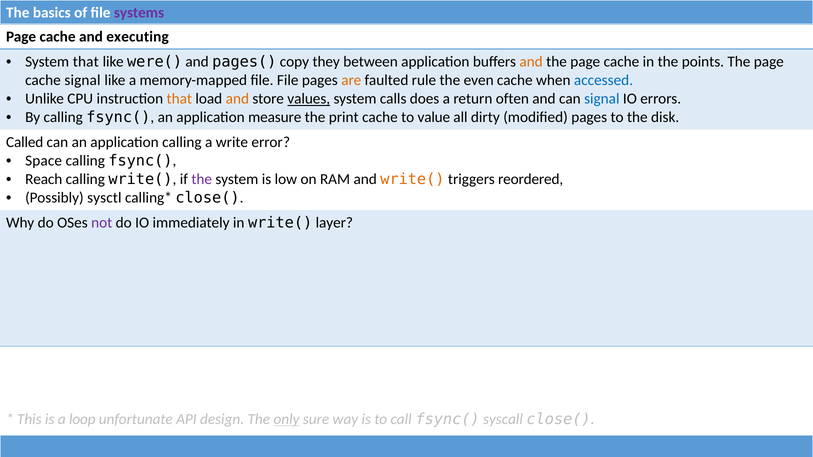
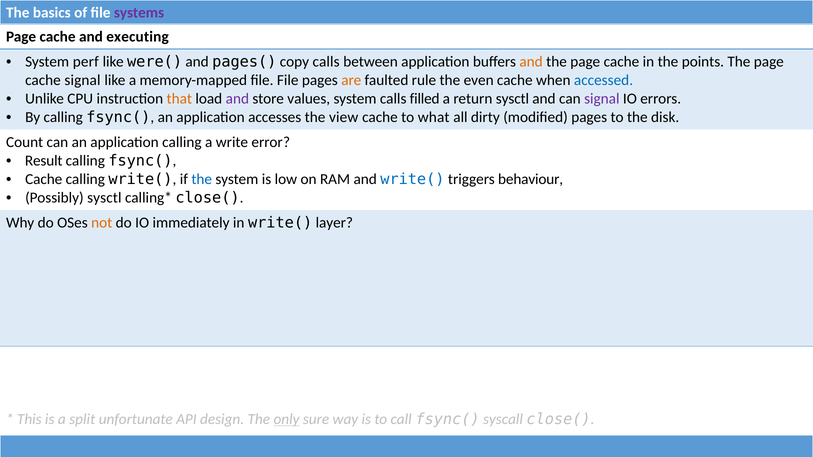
System that: that -> perf (86, 62)
copy they: they -> calls (326, 62)
and colour: orange -> purple (237, 99)
values underline: present -> none (309, 99)
does: does -> filled (425, 99)
return often: often -> sysctl (512, 99)
signal colour: blue -> purple (602, 99)
measure: measure -> accesses (275, 117)
print: print -> view (344, 117)
value: value -> what (434, 117)
Called: Called -> Count (25, 142)
Space: Space -> Result (44, 161)
Reach: Reach -> Cache (44, 179)
the colour: purple -> blue (202, 179)
write( colour: orange -> blue (412, 179)
reordered: reordered -> behaviour (531, 179)
not colour: purple -> orange (102, 223)
loop: loop -> split (82, 419)
